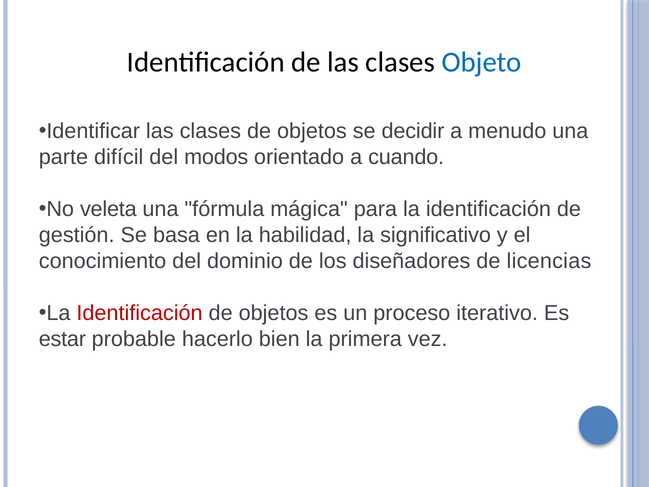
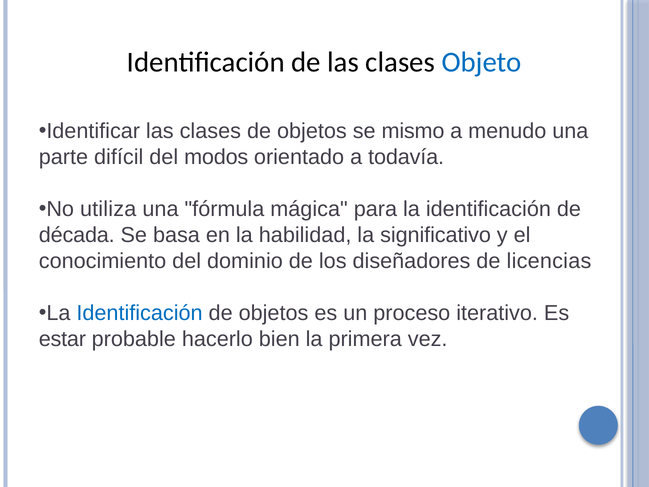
decidir: decidir -> mismo (413, 131)
cuando: cuando -> todavía (406, 157)
veleta: veleta -> utiliza (108, 209)
gestión: gestión -> década (77, 235)
Identificación colour: red -> blue (140, 313)
